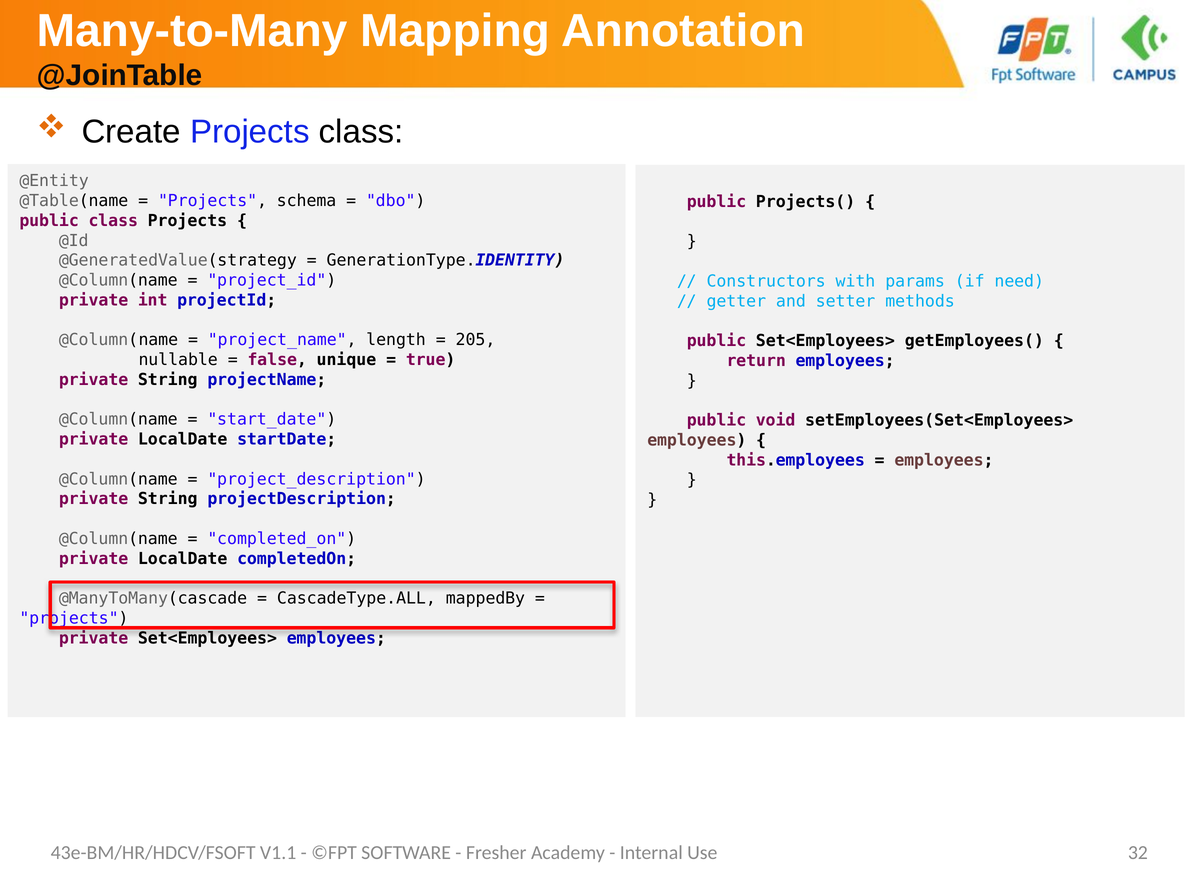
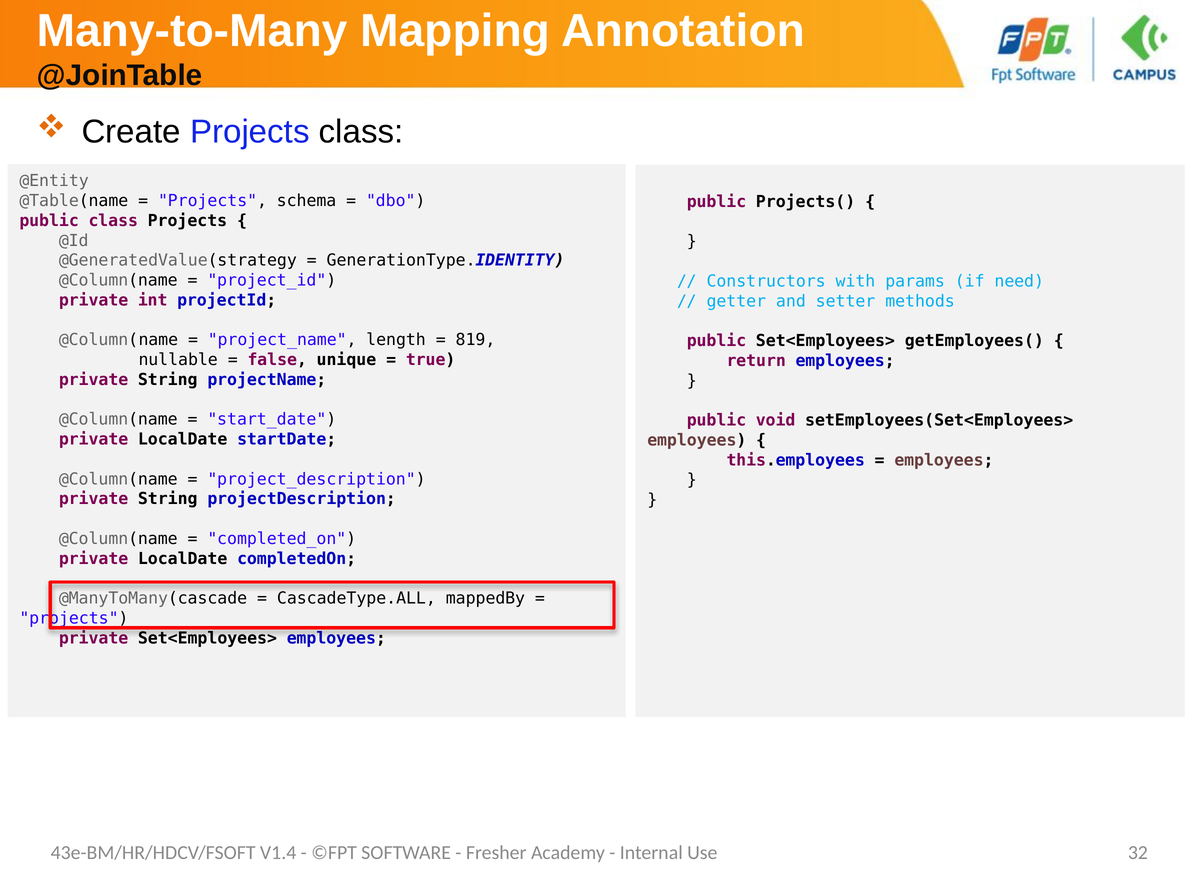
205: 205 -> 819 (475, 340)
V1.1: V1.1 -> V1.4 (278, 853)
